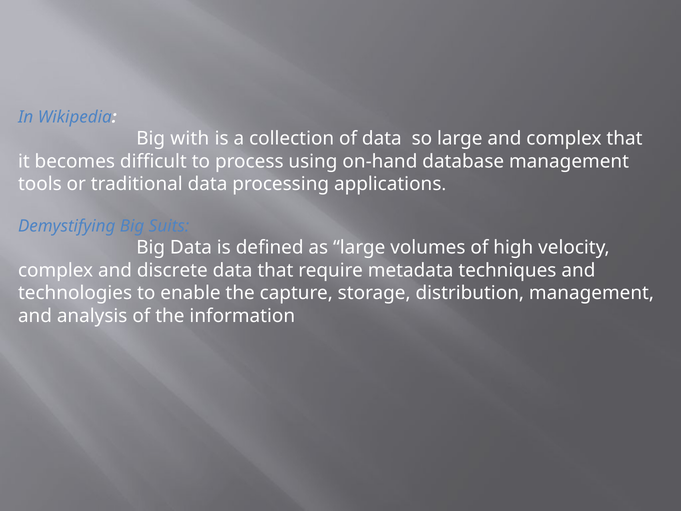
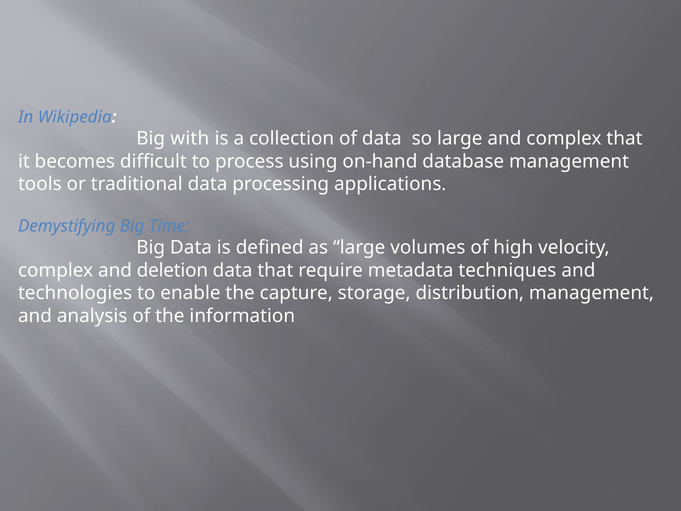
Suits: Suits -> Time (169, 226)
discrete: discrete -> deletion (172, 270)
